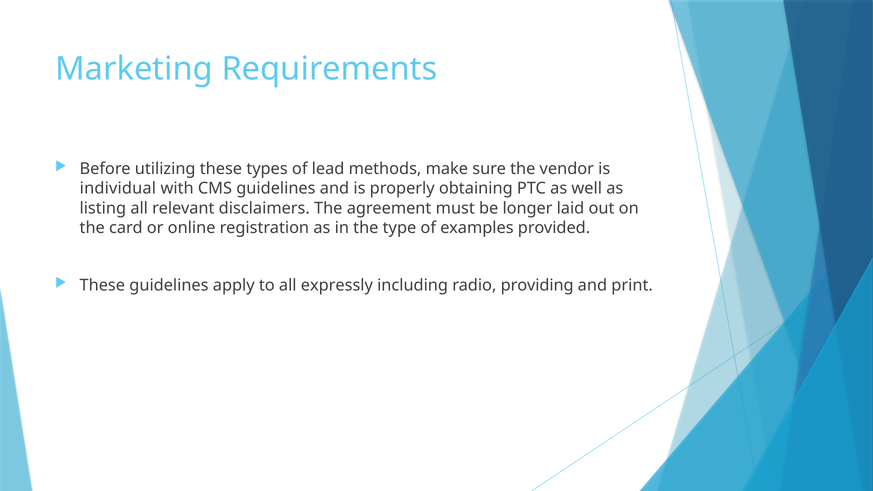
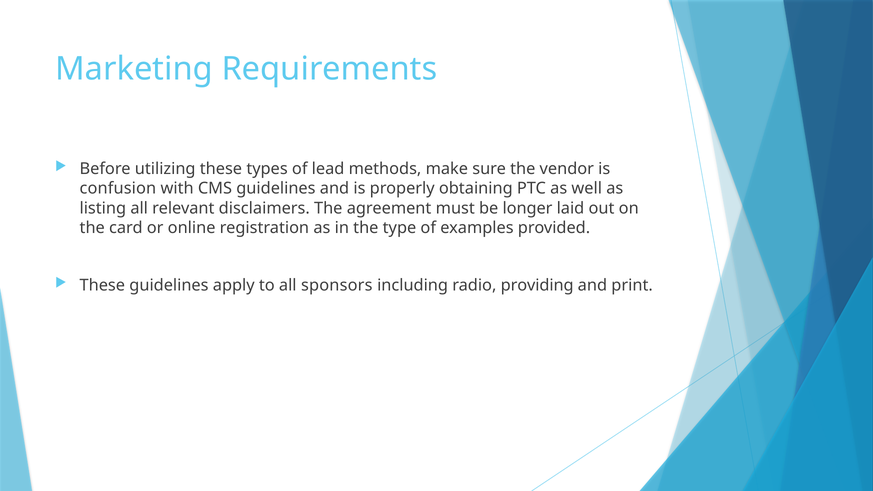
individual: individual -> confusion (118, 189)
expressly: expressly -> sponsors (337, 285)
